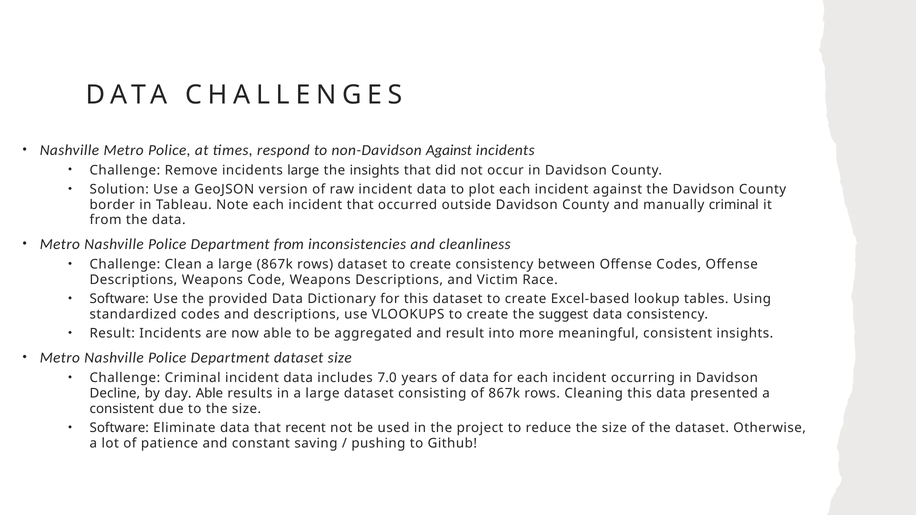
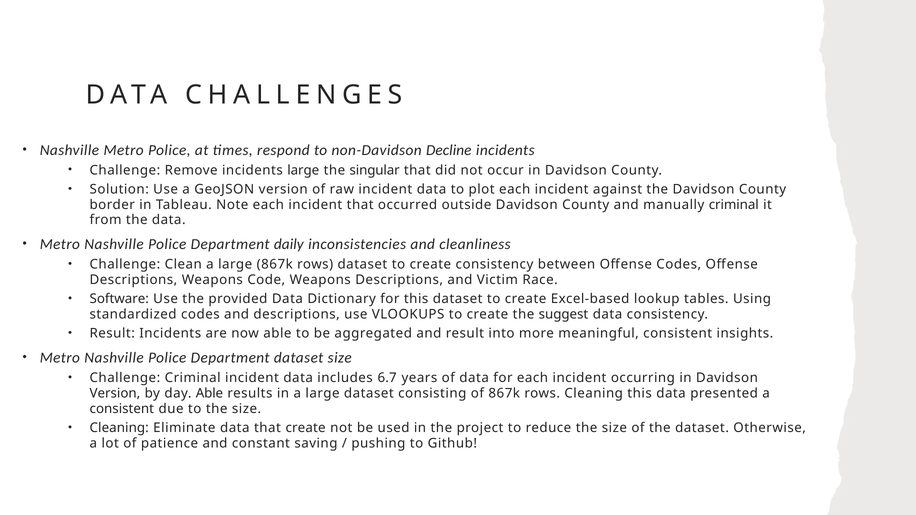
non-Davidson Against: Against -> Decline (449, 150)
the insights: insights -> singular (375, 170)
Department from: from -> daily (289, 244)
7.0: 7.0 -> 6.7 (387, 378)
Decline: Decline -> Version (115, 393)
Software: Software -> Cleaning (119, 428)
that recent: recent -> create (306, 428)
